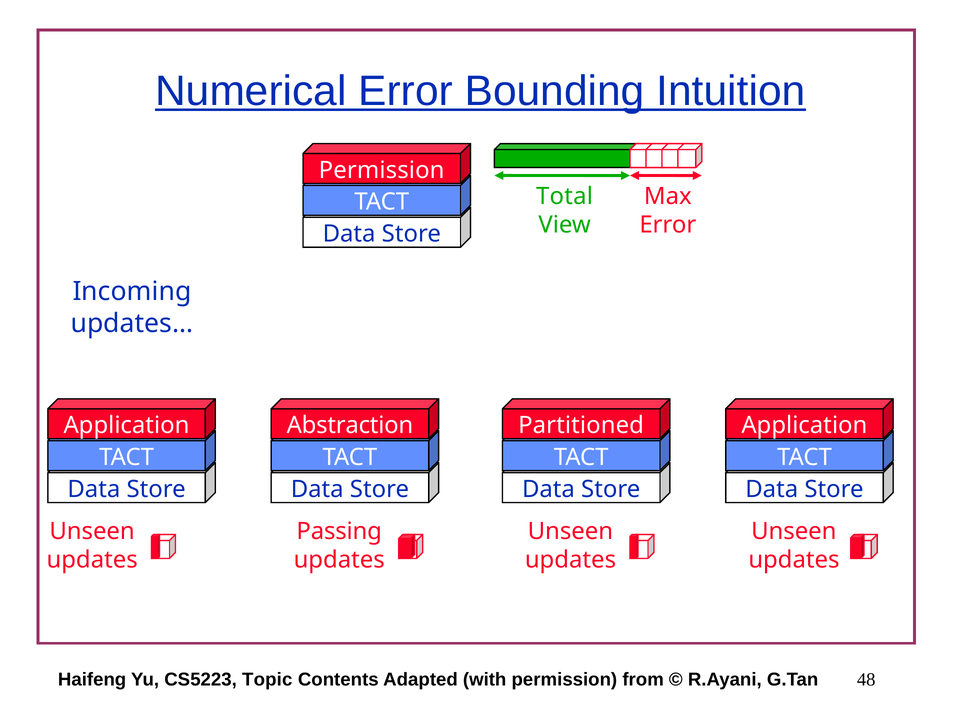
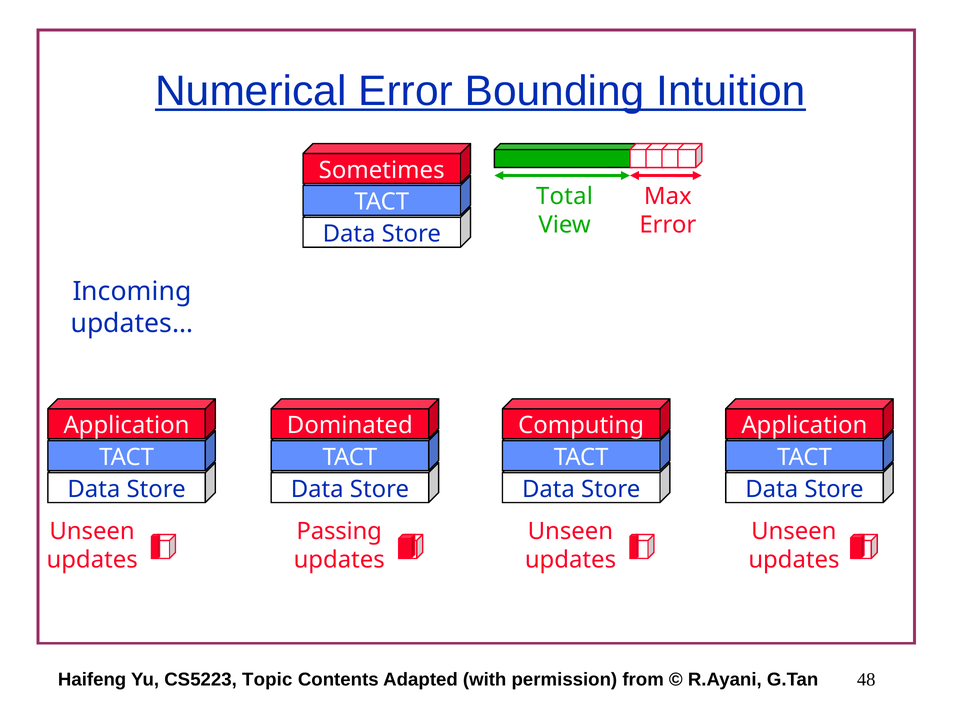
Permission: Permission -> Sometimes (382, 170)
Abstraction: Abstraction -> Dominated (350, 425)
Partitioned: Partitioned -> Computing (581, 425)
